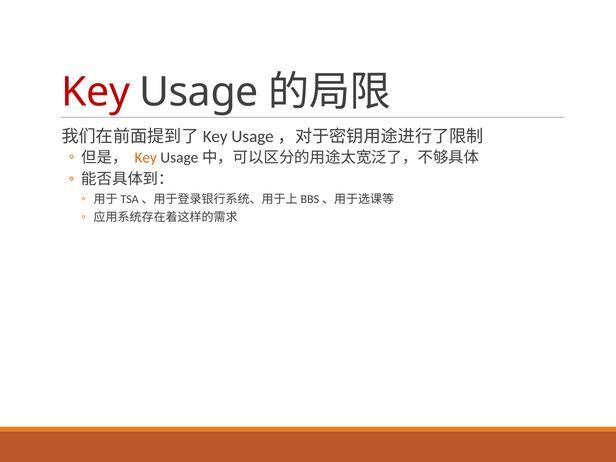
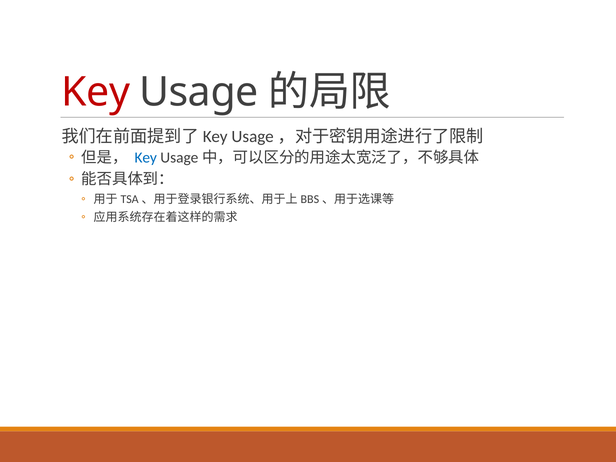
Key colour: orange -> blue (146, 158)
